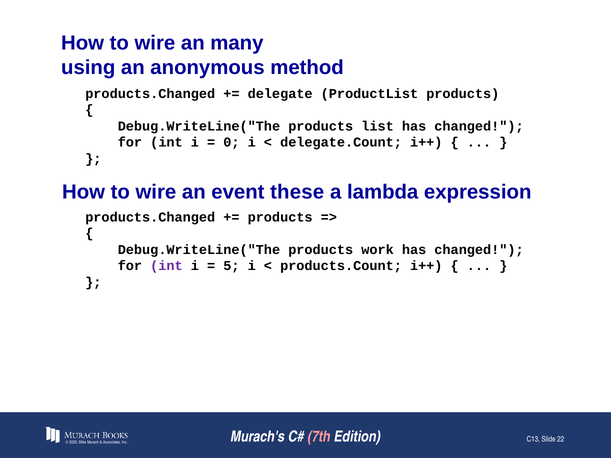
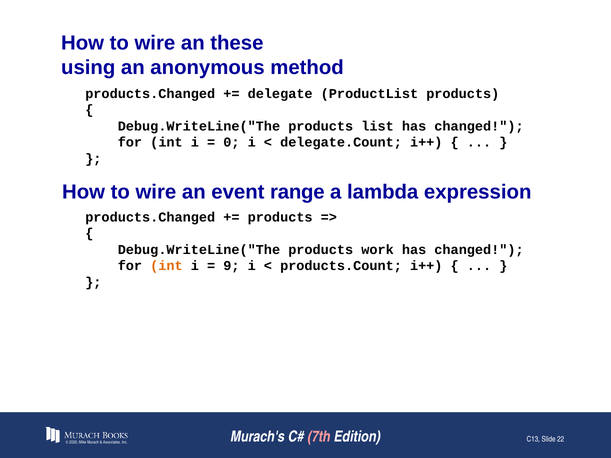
many: many -> these (237, 43)
these: these -> range (297, 192)
int colour: purple -> orange (166, 266)
5: 5 -> 9 (231, 266)
